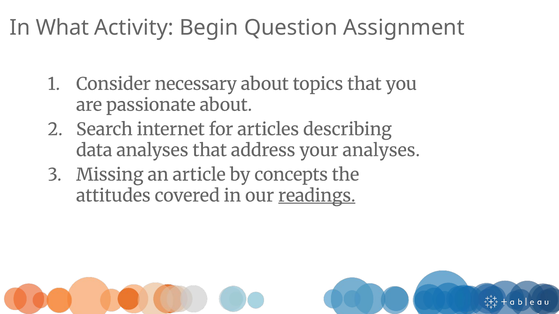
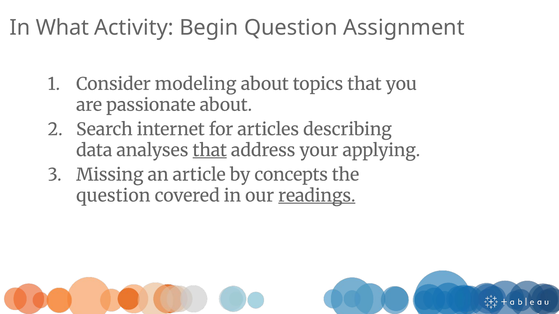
necessary: necessary -> modeling (196, 84)
that underline: none -> present (210, 151)
your analyses: analyses -> applying (381, 151)
attitudes: attitudes -> question (113, 196)
